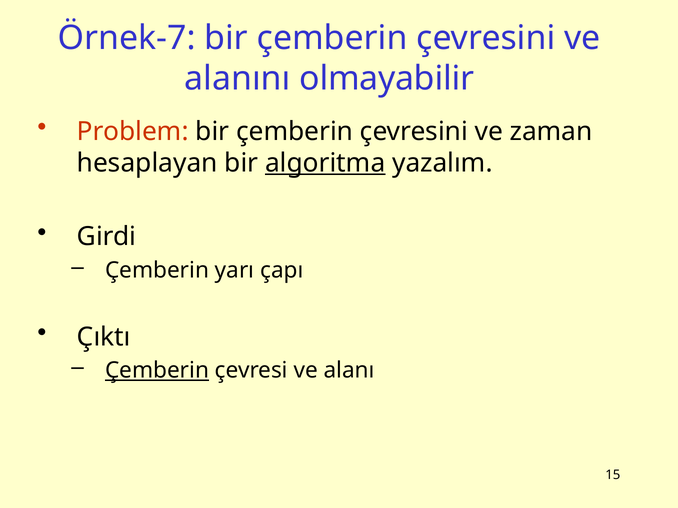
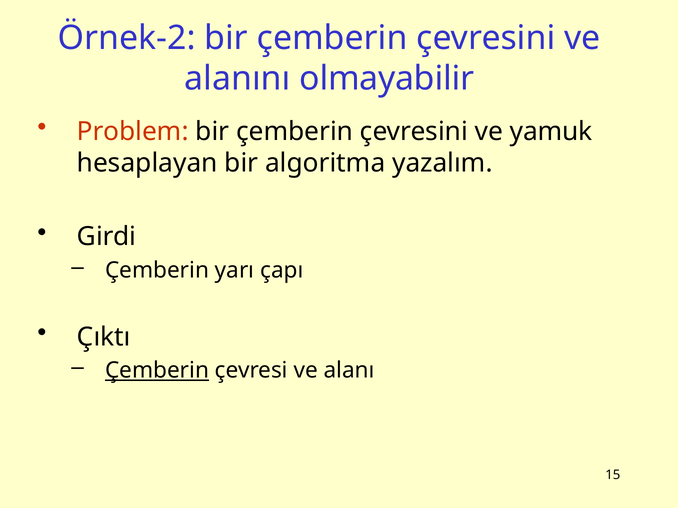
Örnek-7: Örnek-7 -> Örnek-2 (127, 38)
zaman: zaman -> yamuk (551, 131)
algoritma underline: present -> none (325, 163)
